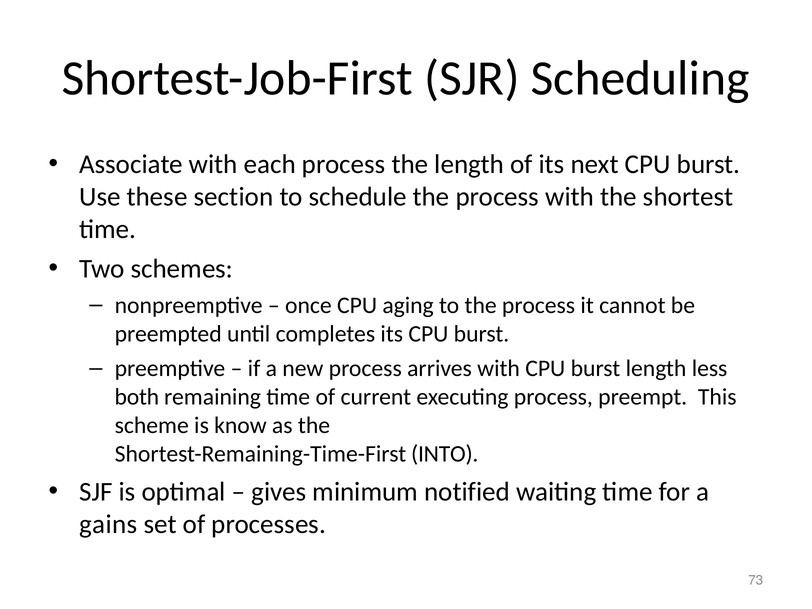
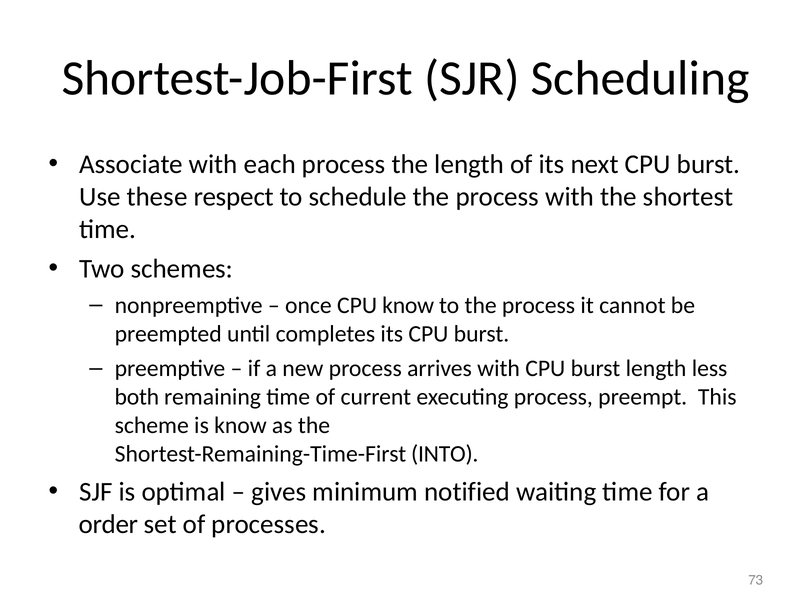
section: section -> respect (234, 197)
CPU aging: aging -> know (408, 306)
gains: gains -> order (109, 524)
